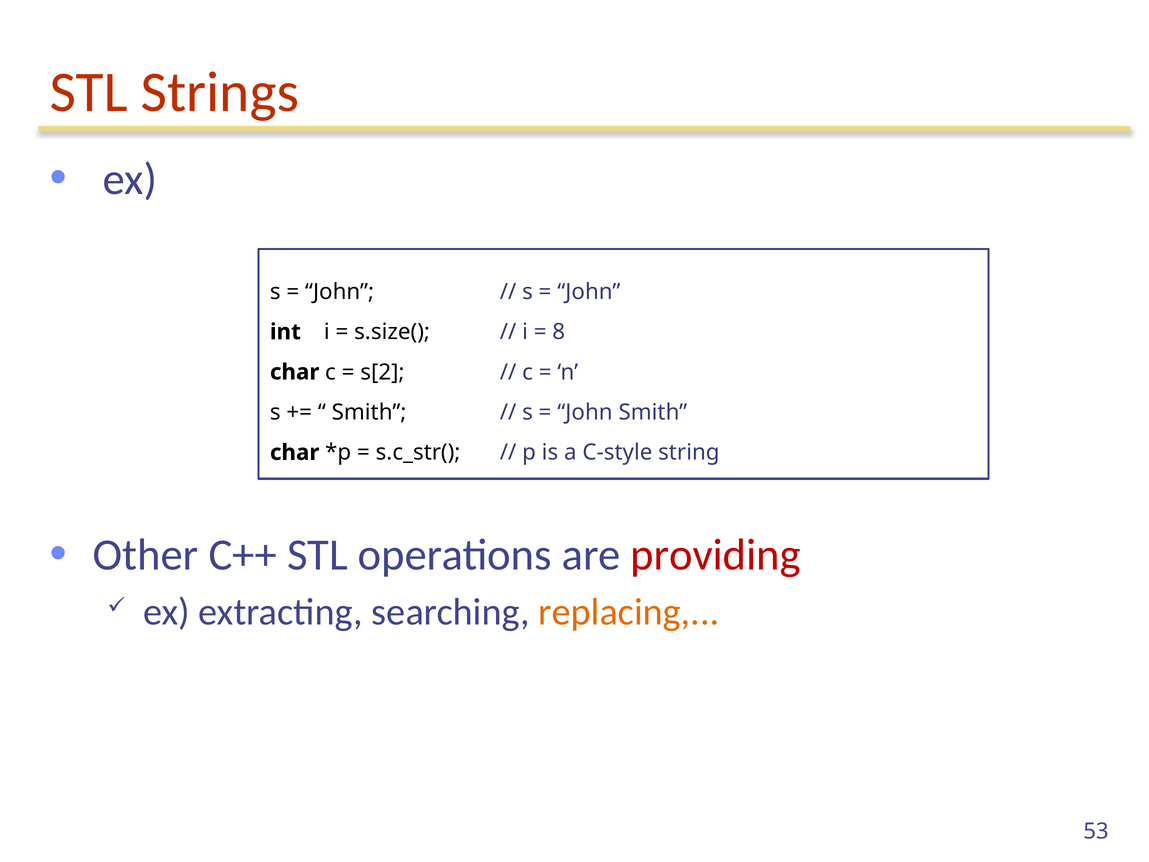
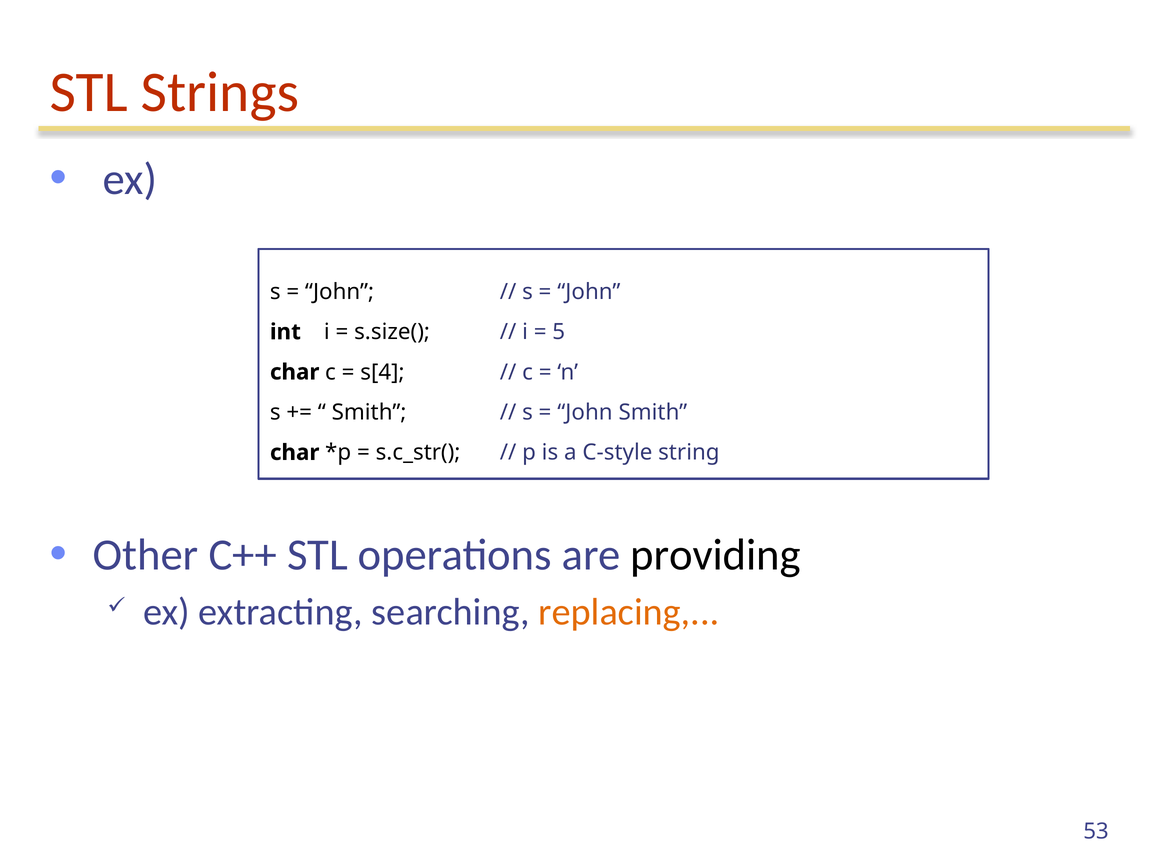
8: 8 -> 5 (559, 332)
s[2: s[2 -> s[4 (382, 372)
providing colour: red -> black (716, 555)
